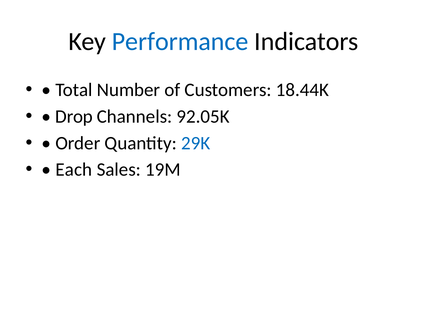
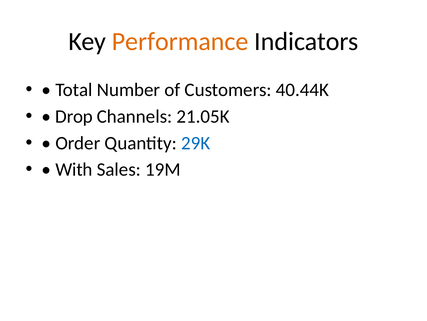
Performance colour: blue -> orange (180, 41)
18.44K: 18.44K -> 40.44K (302, 90)
92.05K: 92.05K -> 21.05K (203, 116)
Each: Each -> With (74, 169)
